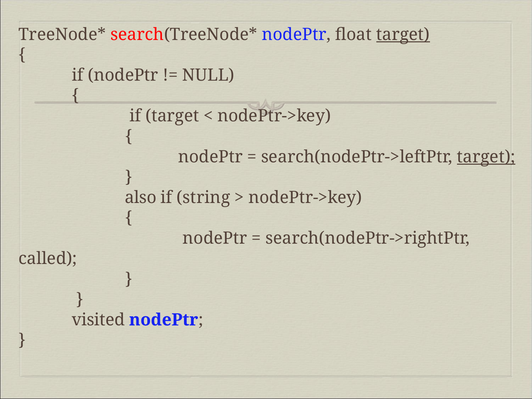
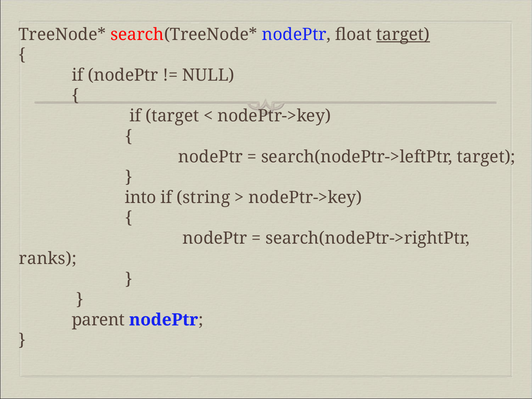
target underline: present -> none (486, 157)
also: also -> into (141, 198)
called: called -> ranks (48, 259)
visited: visited -> parent (98, 320)
